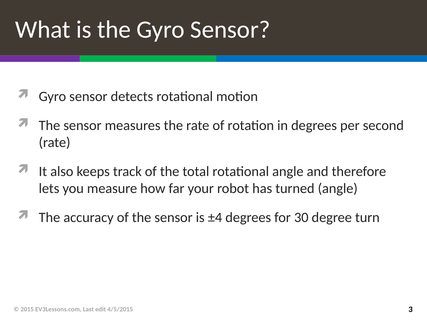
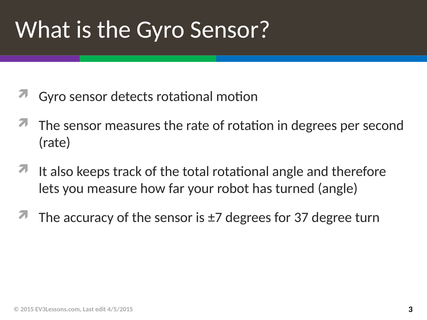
±4: ±4 -> ±7 (215, 218)
30: 30 -> 37 (301, 218)
